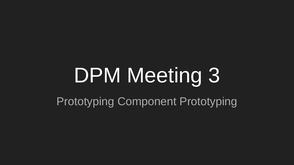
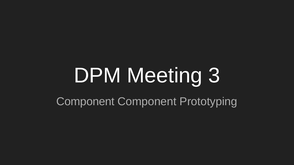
Prototyping: Prototyping -> Component (85, 102)
